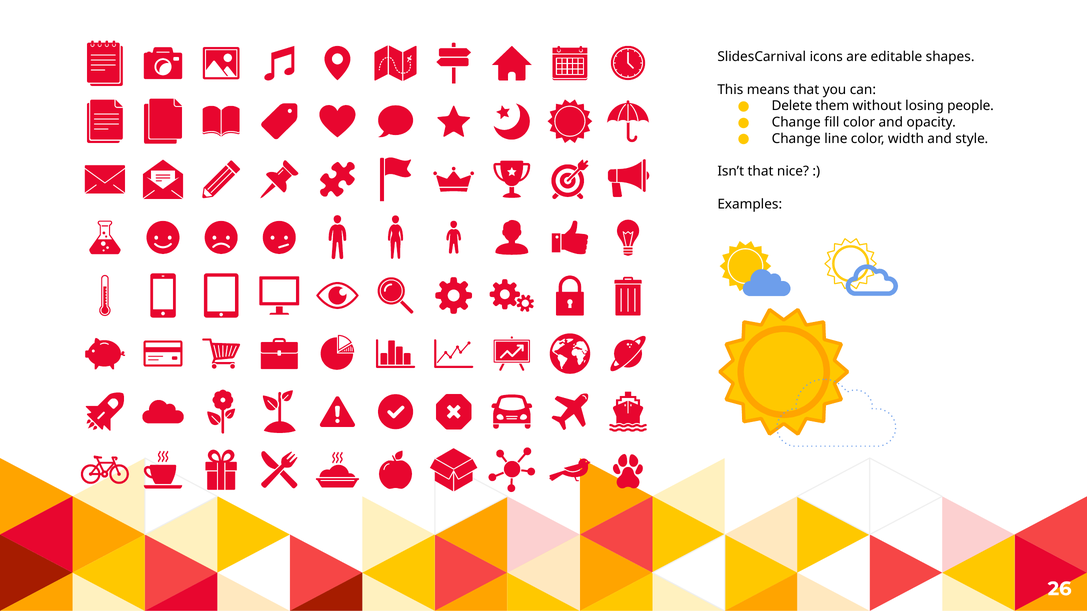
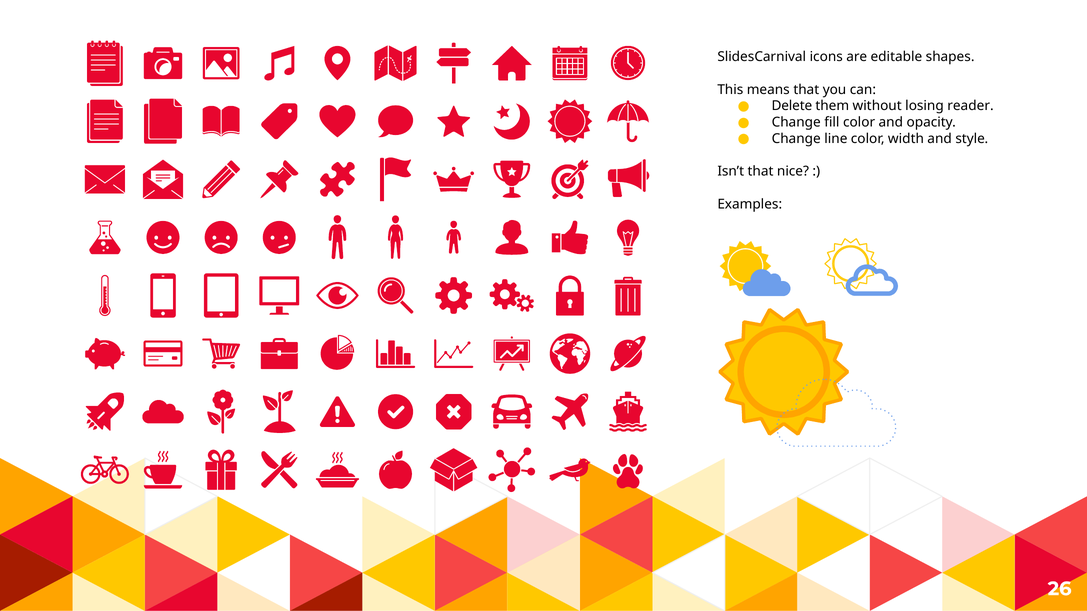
people: people -> reader (970, 106)
